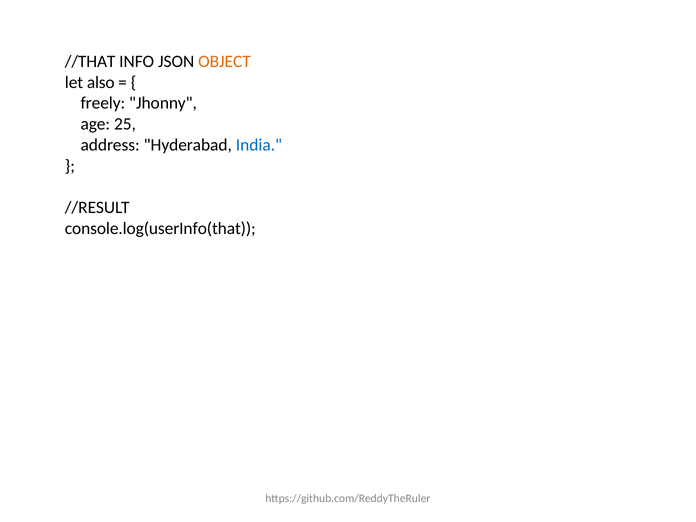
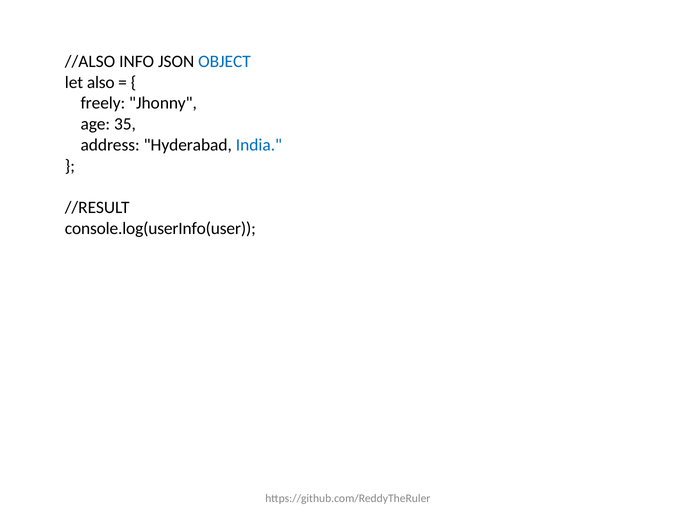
//THAT: //THAT -> //ALSO (90, 61)
OBJECT colour: orange -> blue (224, 61)
25: 25 -> 35 (125, 124)
console.log(userInfo(that: console.log(userInfo(that -> console.log(userInfo(user (160, 228)
